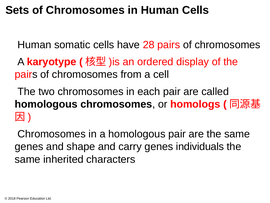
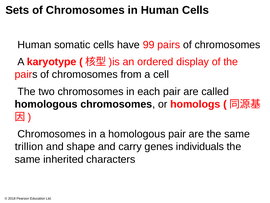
28: 28 -> 99 (149, 45)
genes: genes -> trillion (29, 146)
